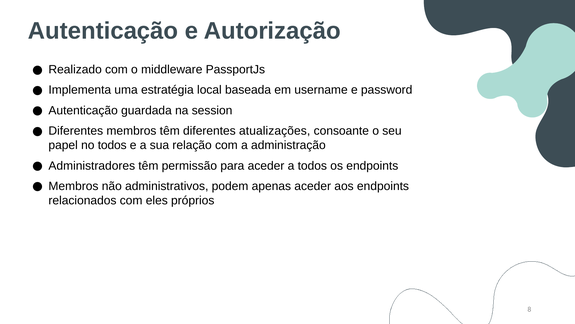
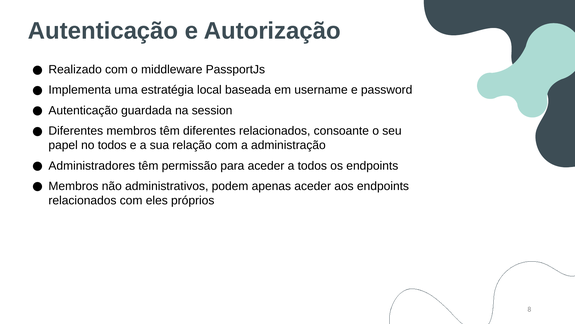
diferentes atualizações: atualizações -> relacionados (275, 131)
